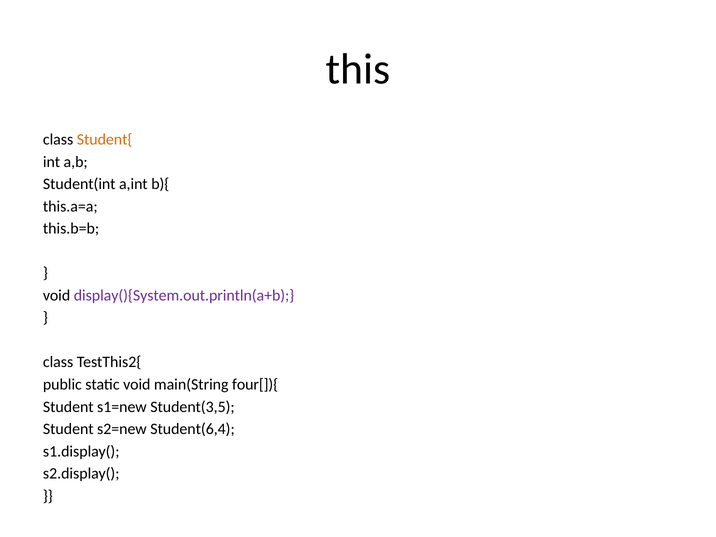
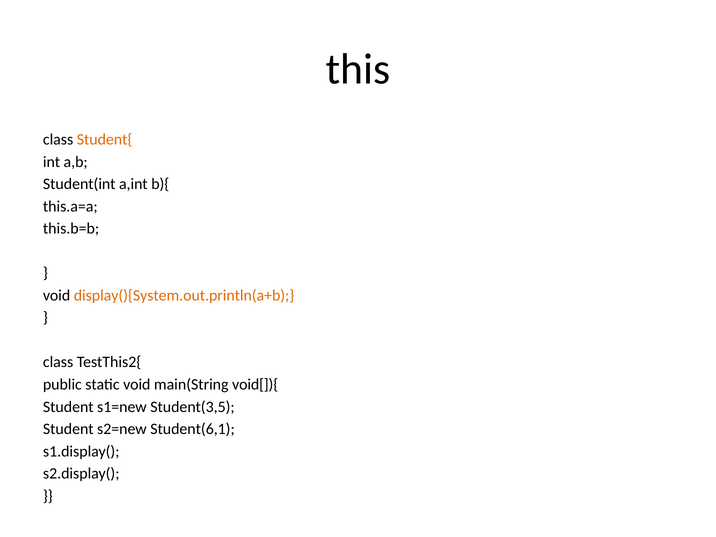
display(){System.out.println(a+b colour: purple -> orange (184, 295)
four[]){: four[]){ -> void[]){ (255, 384)
Student(6,4: Student(6,4 -> Student(6,1 (193, 429)
